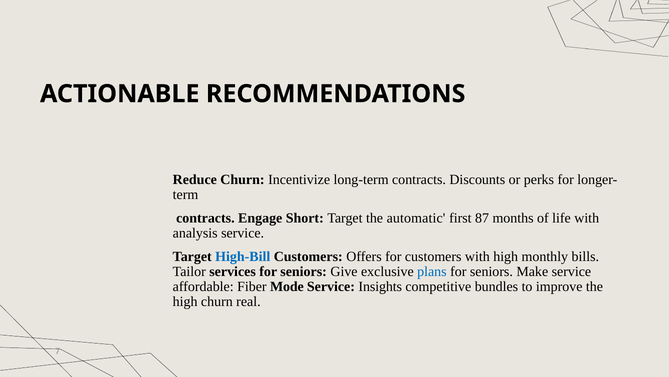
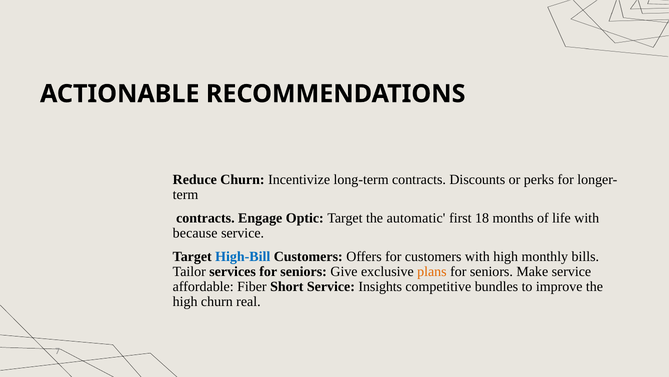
Short: Short -> Optic (305, 218)
87: 87 -> 18 (482, 218)
analysis: analysis -> because (195, 233)
plans colour: blue -> orange (432, 271)
Mode: Mode -> Short (287, 286)
